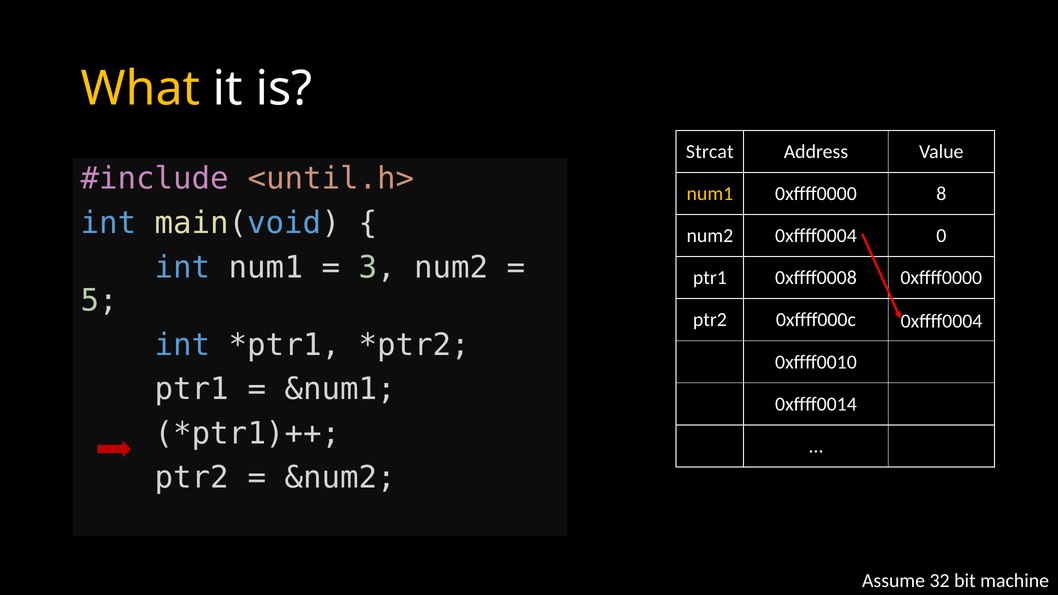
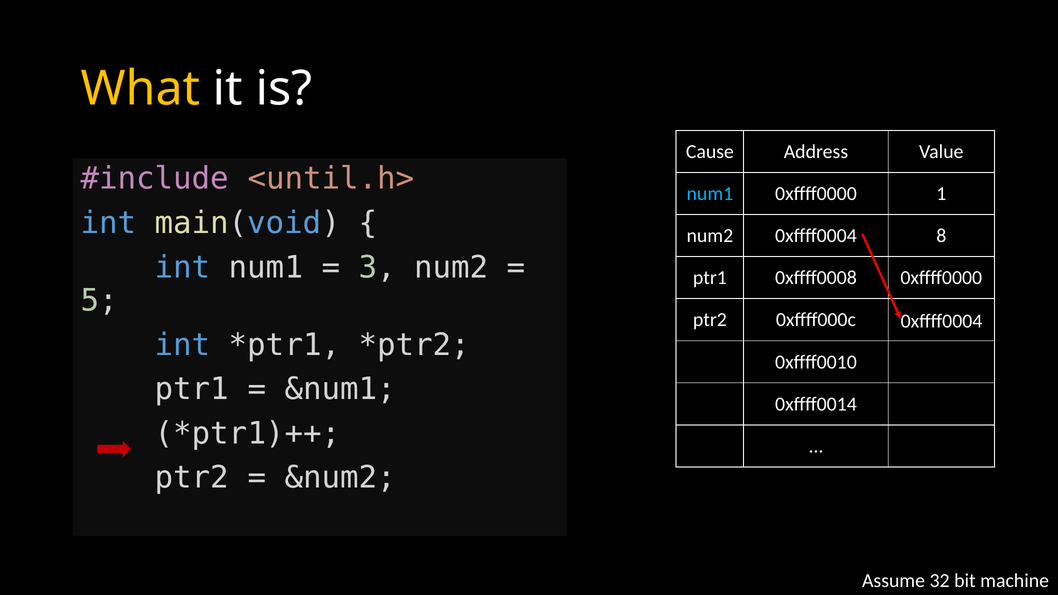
Strcat: Strcat -> Cause (710, 152)
num1 colour: yellow -> light blue (710, 194)
8: 8 -> 1 (941, 194)
0: 0 -> 8 (941, 236)
